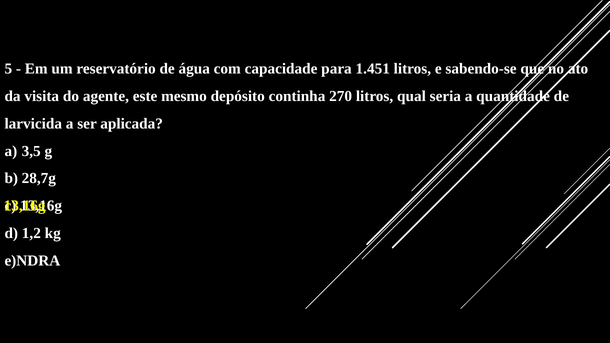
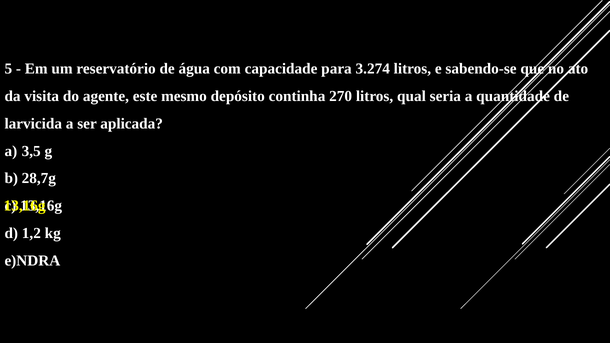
1.451: 1.451 -> 3.274 (373, 69)
